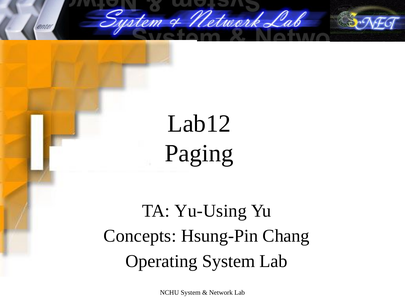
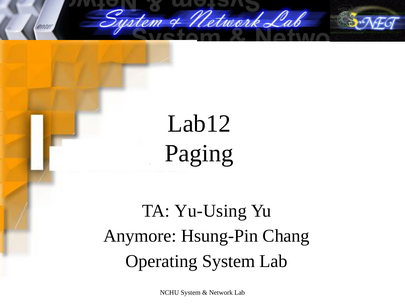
Concepts: Concepts -> Anymore (140, 236)
